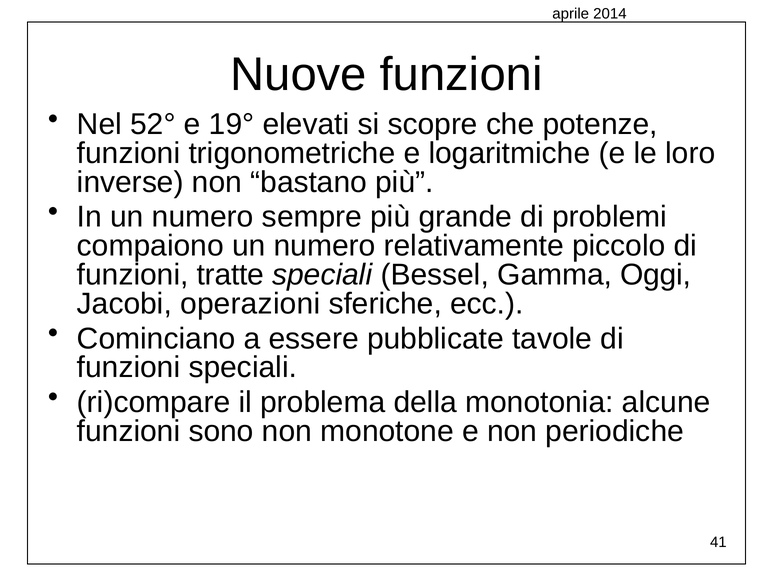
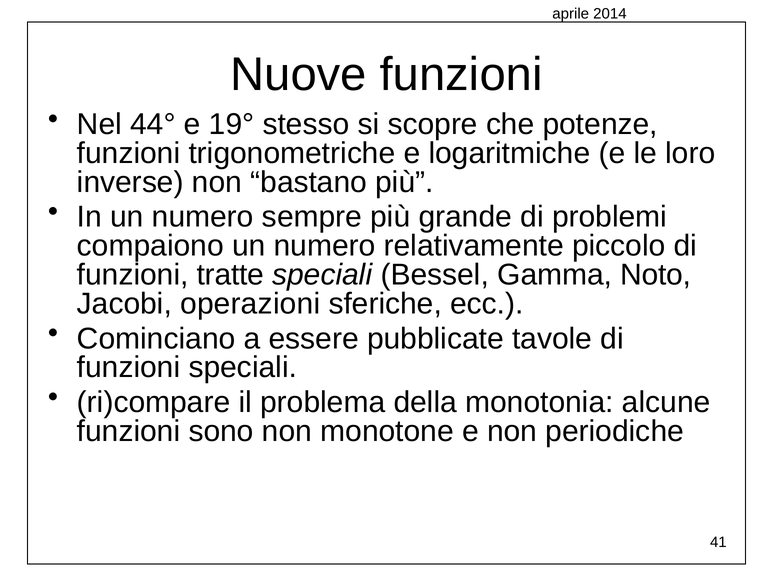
52°: 52° -> 44° (153, 124)
elevati: elevati -> stesso (306, 124)
Oggi: Oggi -> Noto (656, 275)
